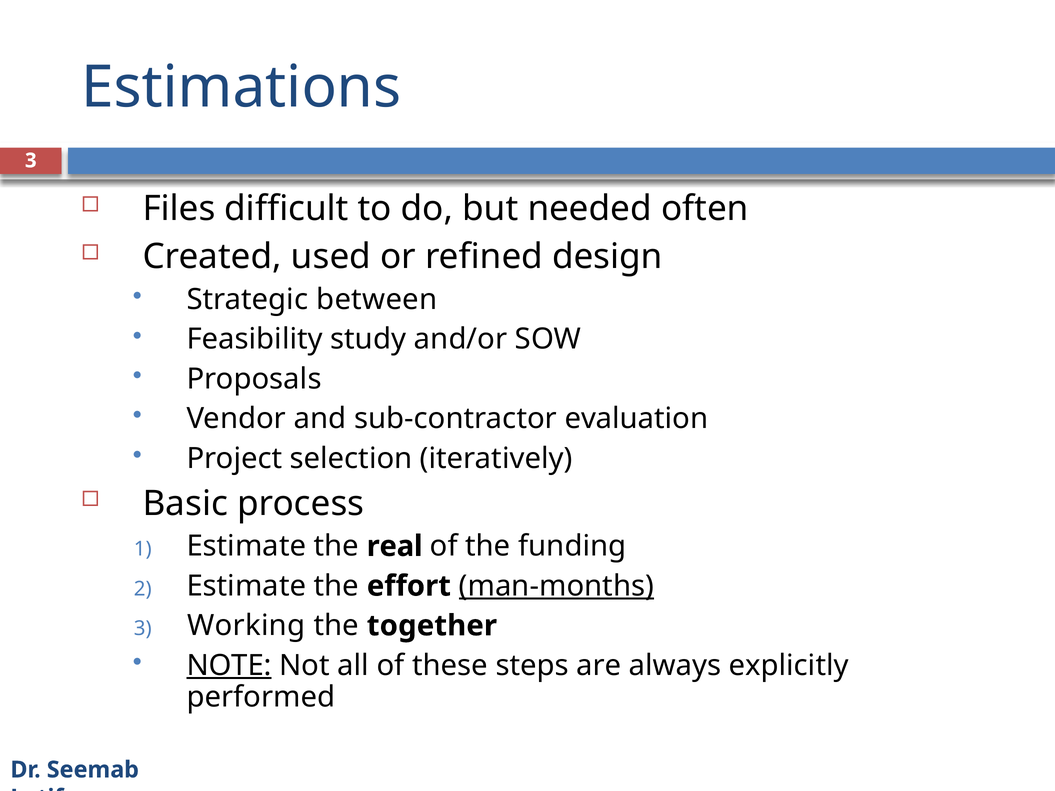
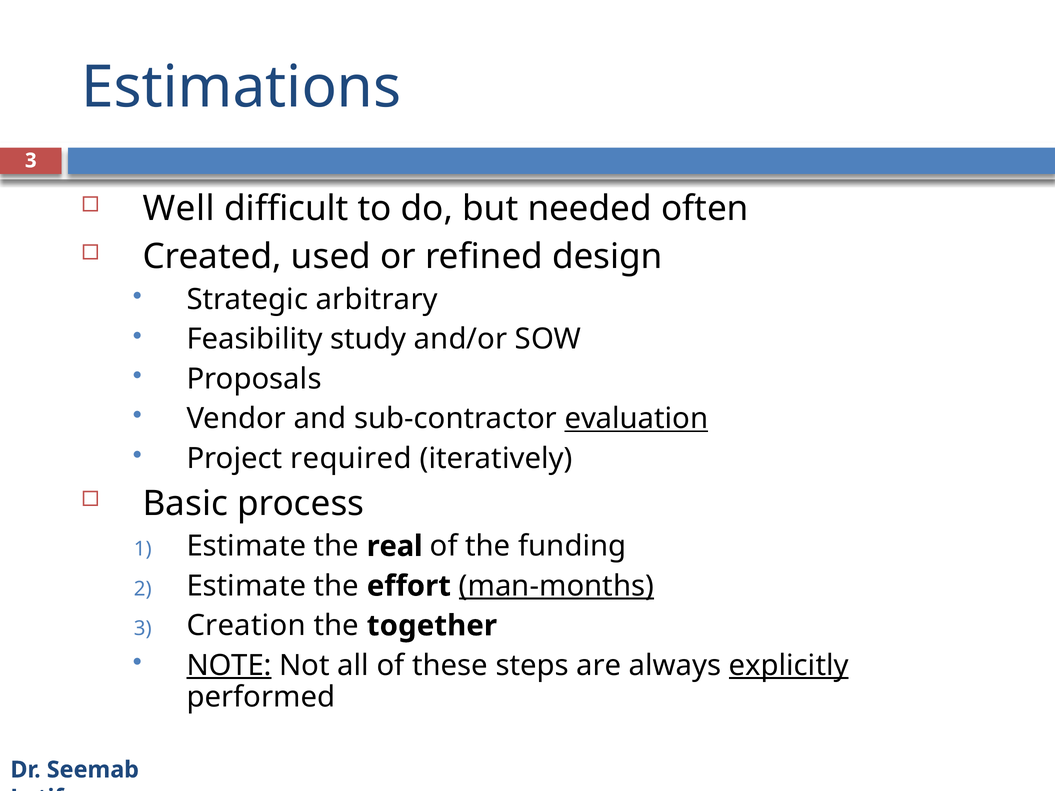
Files: Files -> Well (179, 209)
between: between -> arbitrary (377, 300)
evaluation underline: none -> present (636, 419)
selection: selection -> required (351, 459)
Working: Working -> Creation (246, 626)
explicitly underline: none -> present (789, 666)
